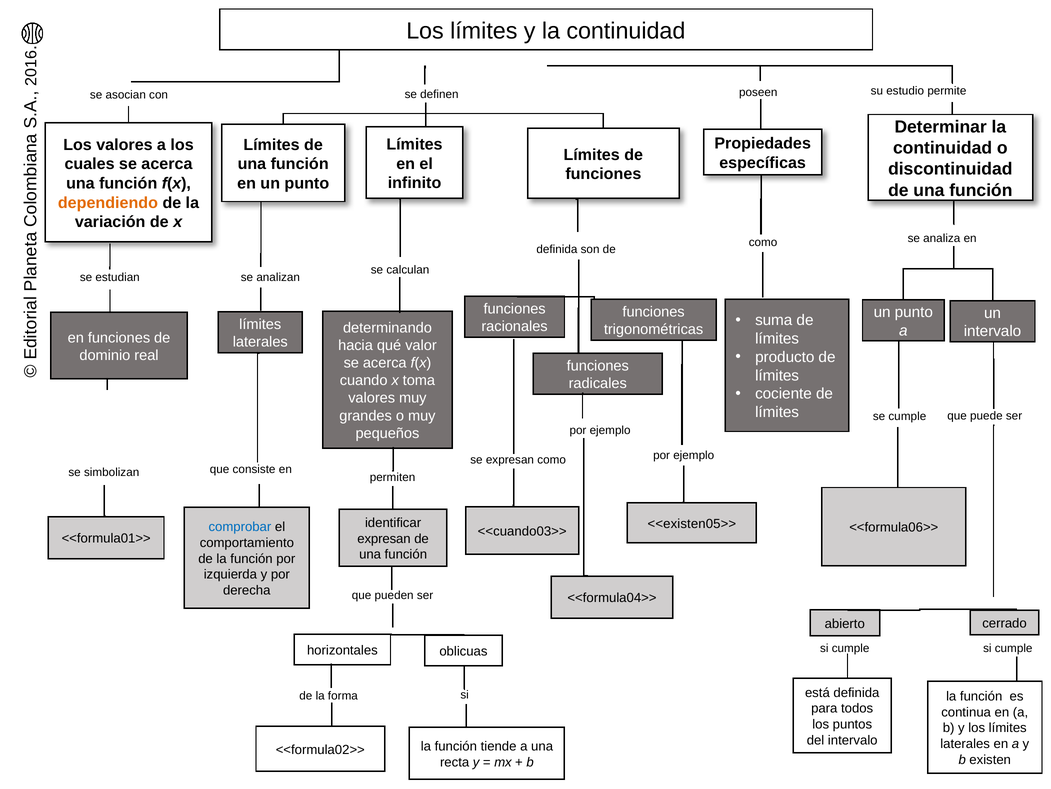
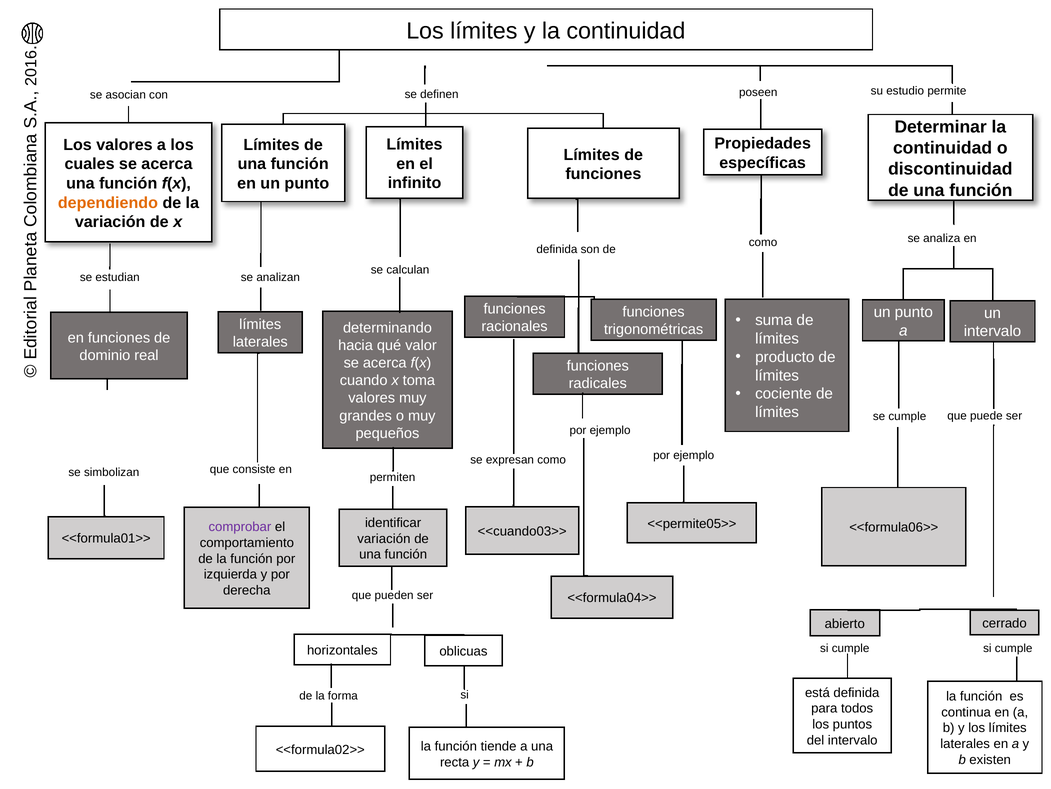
<<existen05>>: <<existen05>> -> <<permite05>> (692, 523)
comprobar colour: blue -> purple (240, 527)
expresan: expresan -> variación (384, 538)
